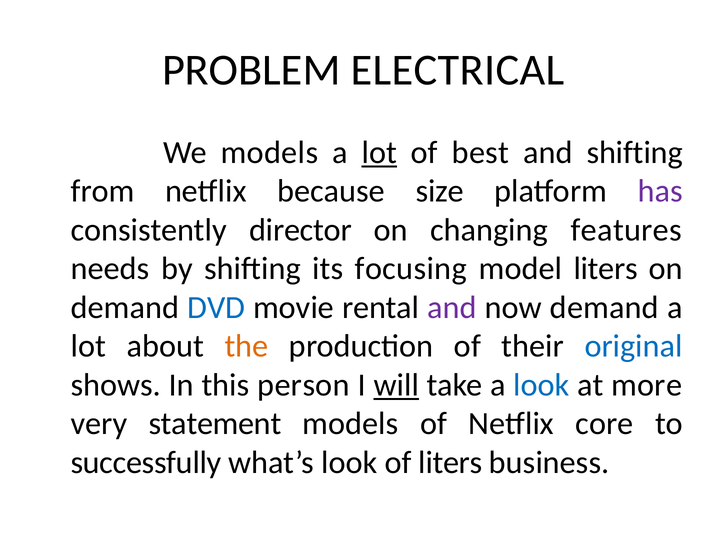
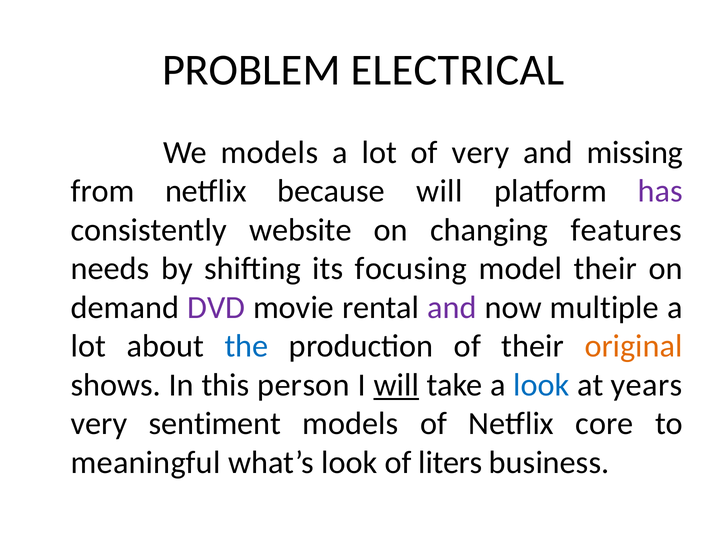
lot underline: present -> none (379, 153)
of best: best -> very (480, 153)
and shifting: shifting -> missing (635, 153)
because size: size -> will (439, 191)
director: director -> website (300, 230)
model liters: liters -> their (605, 269)
DVD colour: blue -> purple (216, 308)
now demand: demand -> multiple (604, 308)
the colour: orange -> blue (246, 346)
original colour: blue -> orange (634, 346)
more: more -> years (647, 385)
statement: statement -> sentiment (215, 424)
successfully: successfully -> meaningful (146, 463)
